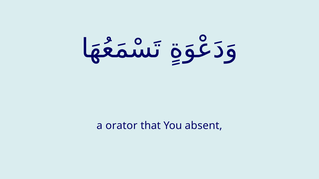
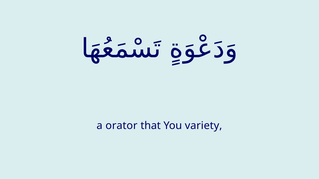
absent: absent -> variety (204, 126)
